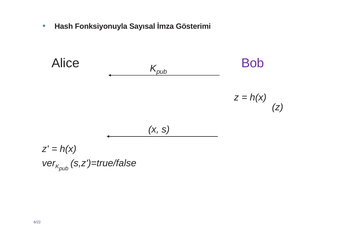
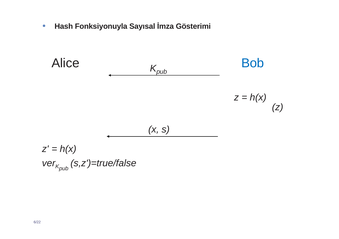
Bob colour: purple -> blue (253, 63)
